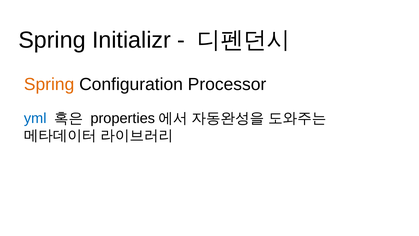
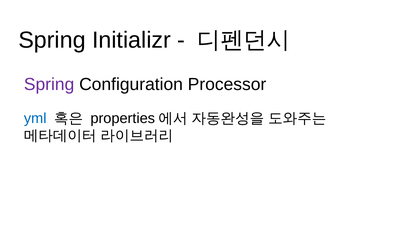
Spring colour: orange -> purple (49, 84)
